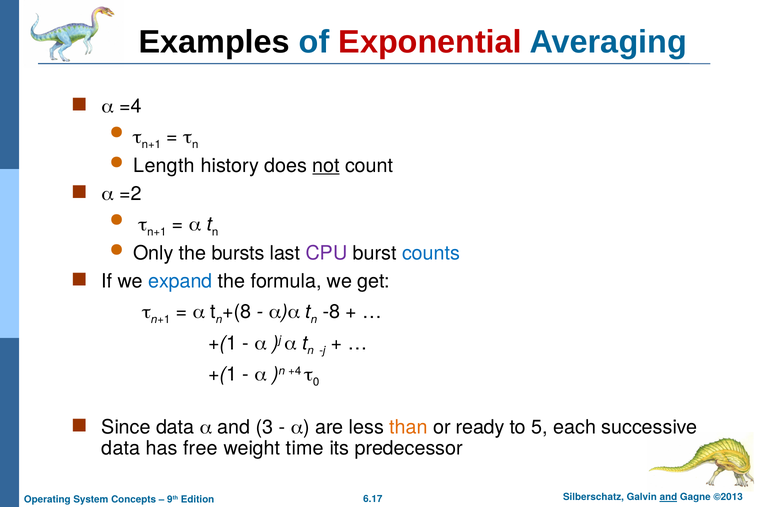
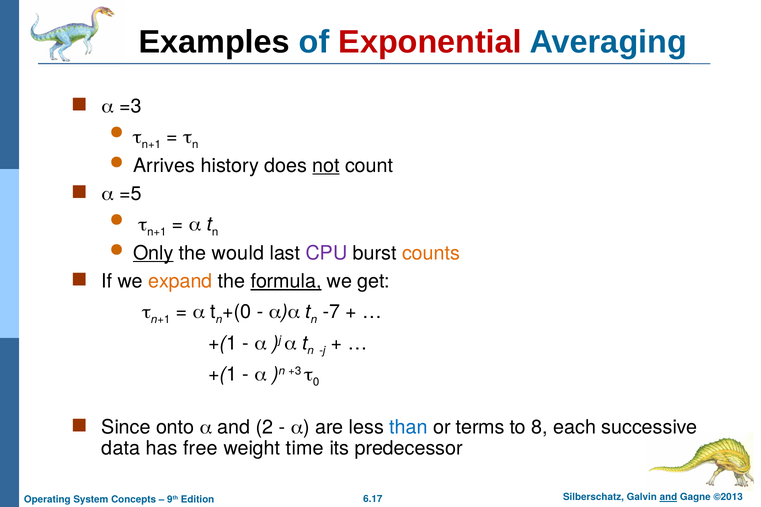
=4: =4 -> =3 (130, 106)
Length: Length -> Arrives (164, 166)
=2: =2 -> =5 (130, 194)
Only underline: none -> present (153, 253)
bursts: bursts -> would (238, 253)
counts colour: blue -> orange (431, 253)
expand colour: blue -> orange (180, 282)
formula underline: none -> present (286, 282)
+(8: +(8 -> +(0 (237, 312)
-8: -8 -> -7 (331, 312)
+4: +4 -> +3 (295, 371)
Since data: data -> onto (175, 427)
3: 3 -> 2 (265, 427)
than colour: orange -> blue (409, 427)
ready: ready -> terms (480, 427)
5: 5 -> 8 (540, 427)
